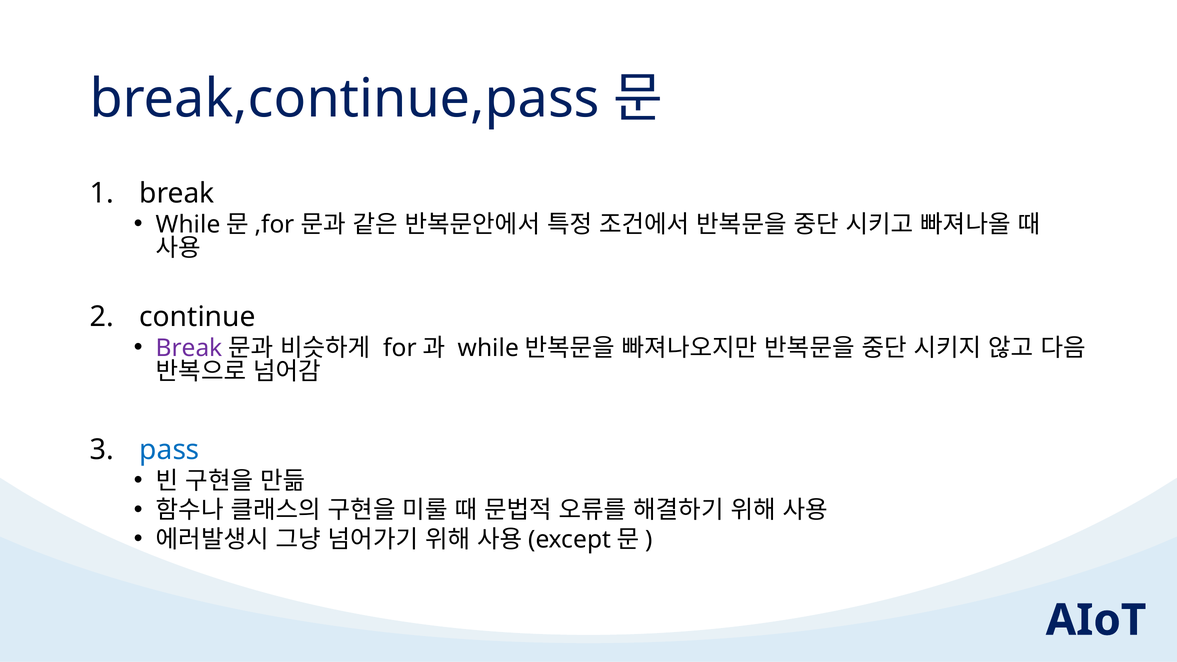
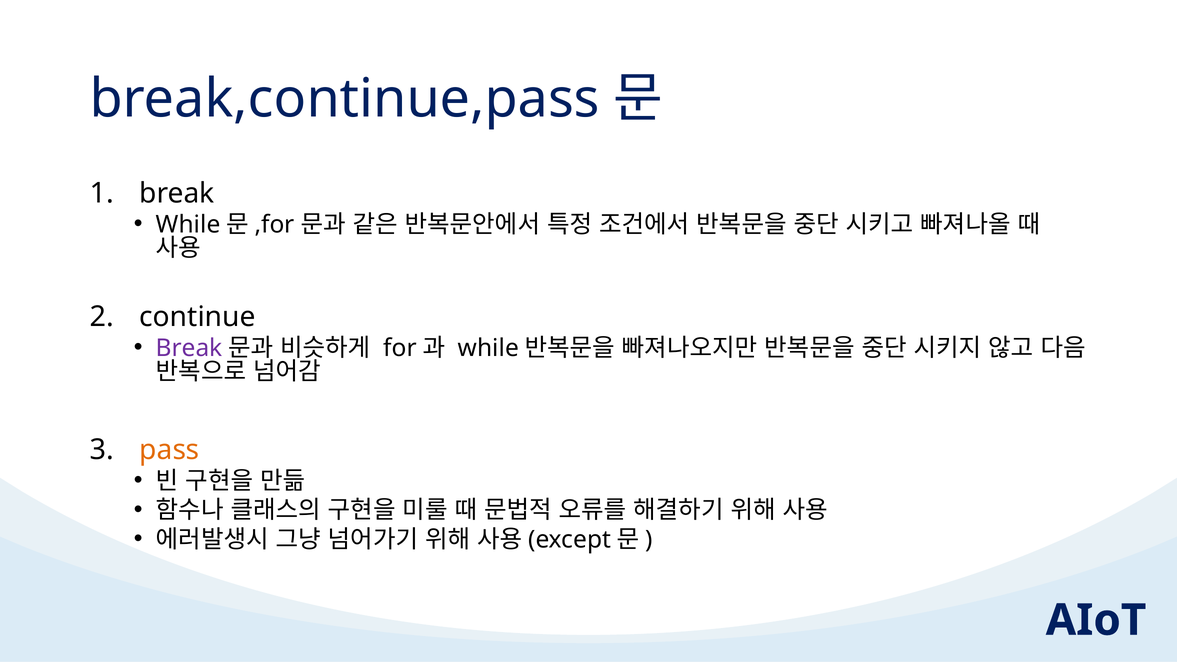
pass colour: blue -> orange (169, 450)
